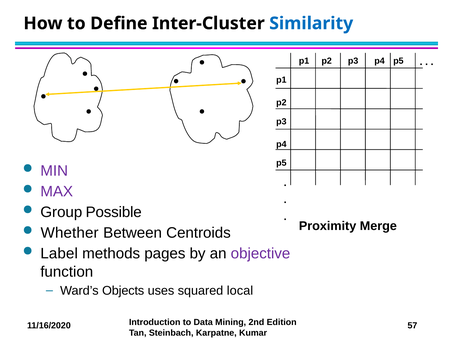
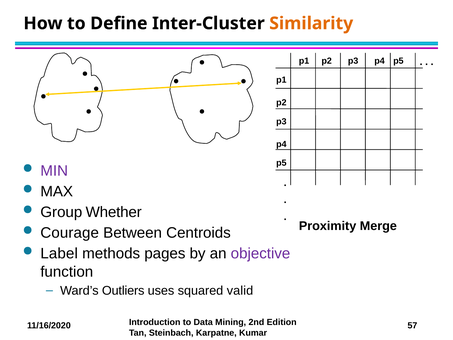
Similarity colour: blue -> orange (311, 23)
MAX colour: purple -> black (57, 191)
Possible: Possible -> Whether (114, 212)
Whether: Whether -> Courage (70, 233)
Objects: Objects -> Outliers (123, 291)
local: local -> valid (240, 291)
